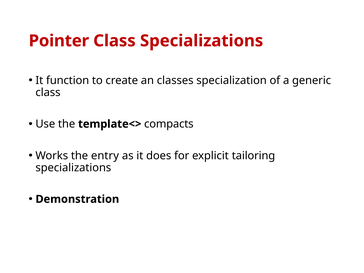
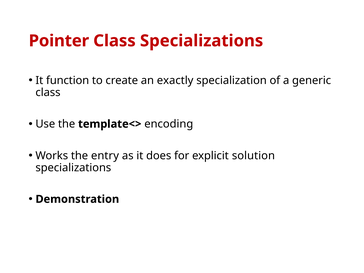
classes: classes -> exactly (175, 80)
compacts: compacts -> encoding (169, 124)
tailoring: tailoring -> solution (253, 156)
